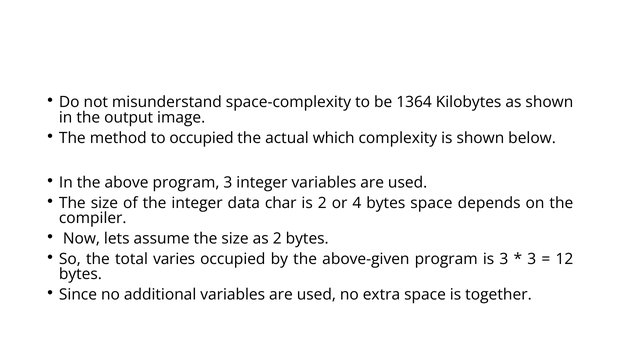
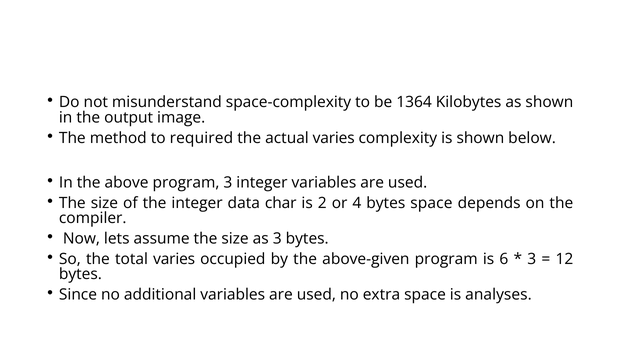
to occupied: occupied -> required (201, 138)
actual which: which -> varies (334, 138)
as 2: 2 -> 3 (277, 239)
is 3: 3 -> 6 (504, 259)
together: together -> analyses (498, 295)
